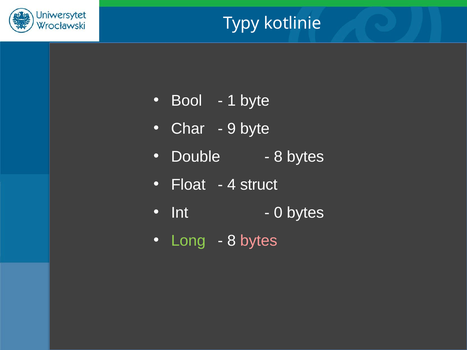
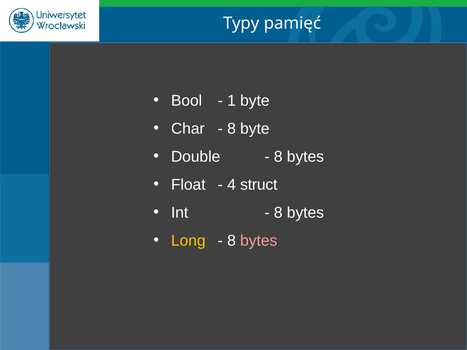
kotlinie: kotlinie -> pamięć (292, 23)
9: 9 -> 8 (232, 129)
0: 0 -> 8 (278, 213)
Long colour: light green -> yellow (188, 241)
